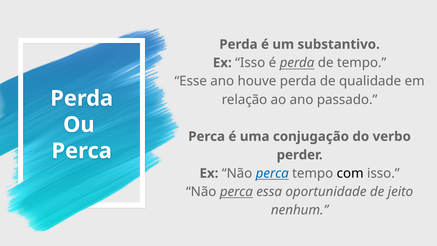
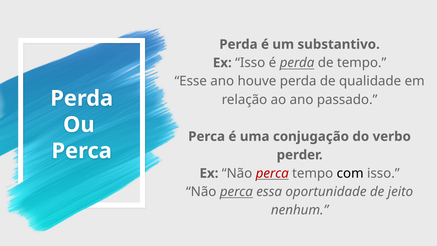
perca colour: blue -> red (272, 173)
